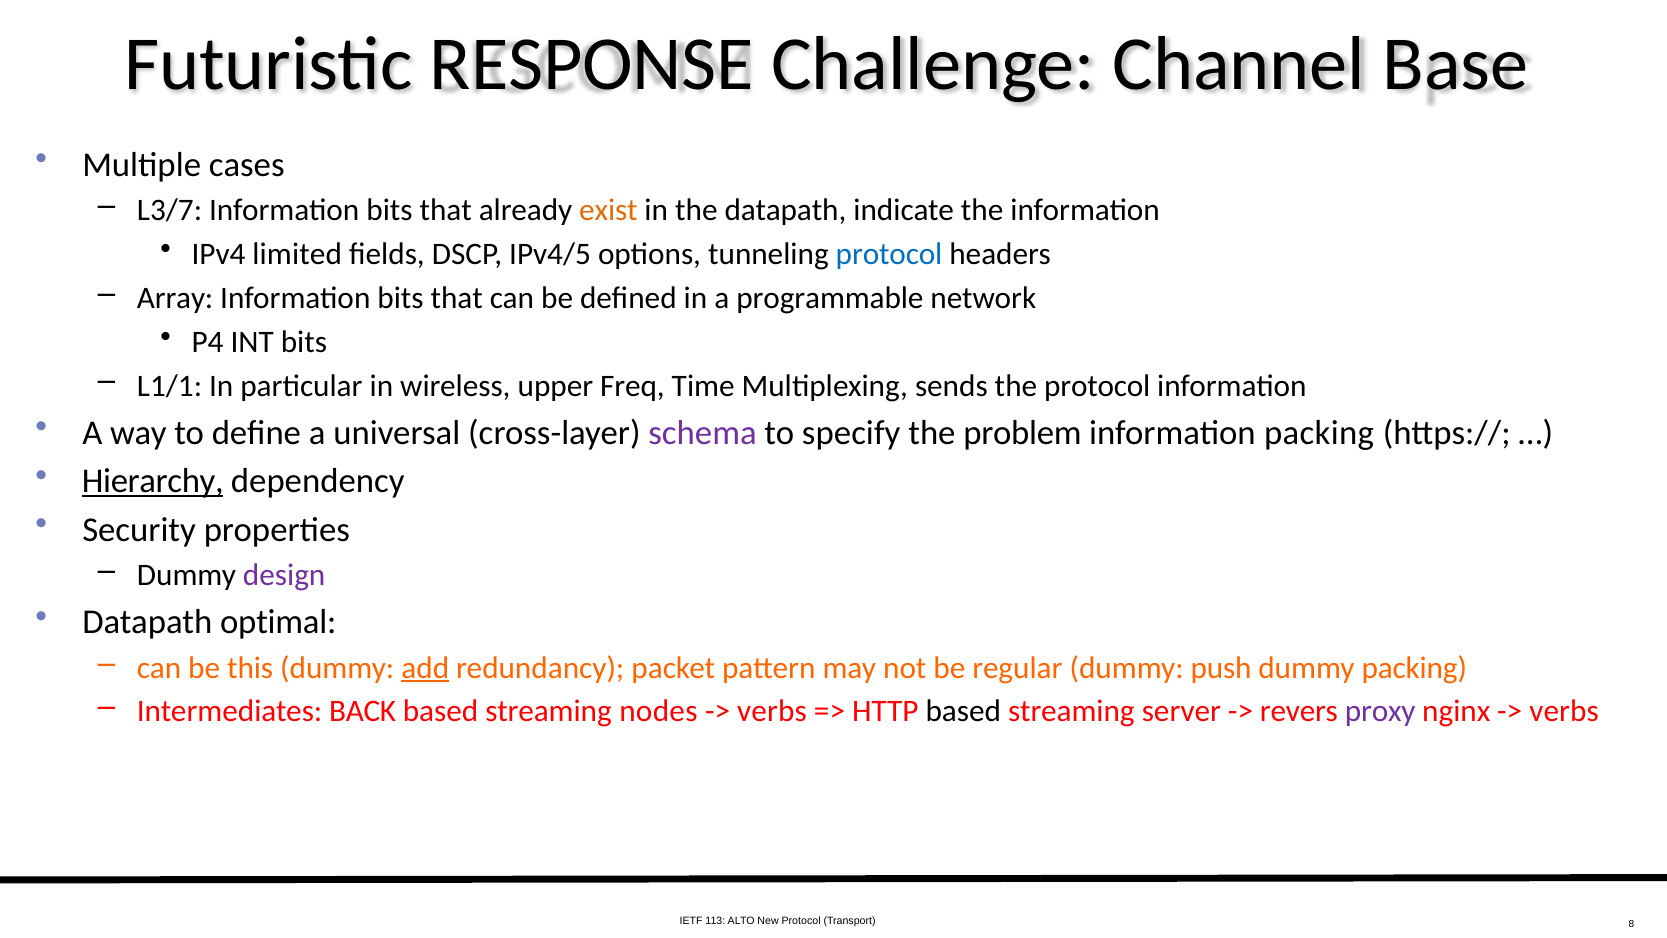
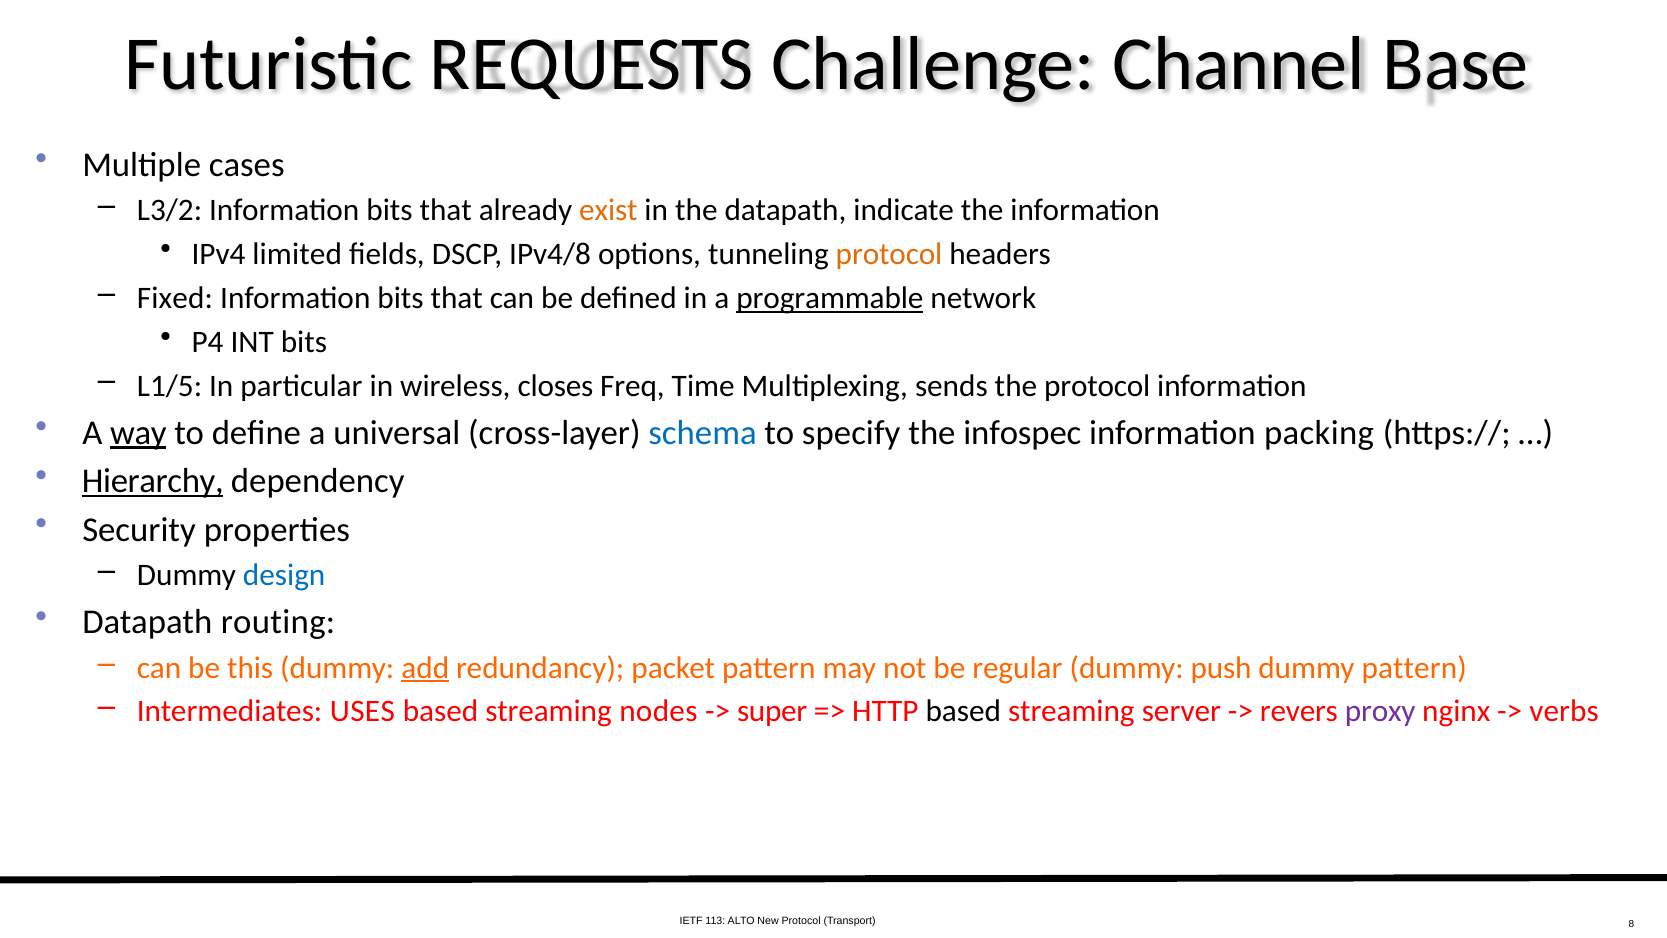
RESPONSE: RESPONSE -> REQUESTS (592, 64)
L3/7: L3/7 -> L3/2 (170, 211)
IPv4/5: IPv4/5 -> IPv4/8 (550, 254)
protocol colour: blue -> orange (889, 254)
Array: Array -> Fixed (175, 298)
programmable underline: none -> present (830, 298)
L1/1: L1/1 -> L1/5 (170, 386)
upper: upper -> closes (556, 386)
way underline: none -> present (138, 432)
schema colour: purple -> blue (703, 432)
problem: problem -> infospec (1022, 432)
design colour: purple -> blue (284, 575)
optimal: optimal -> routing (278, 622)
dummy packing: packing -> pattern (1414, 668)
BACK: BACK -> USES (362, 711)
verbs: verbs -> super (772, 711)
